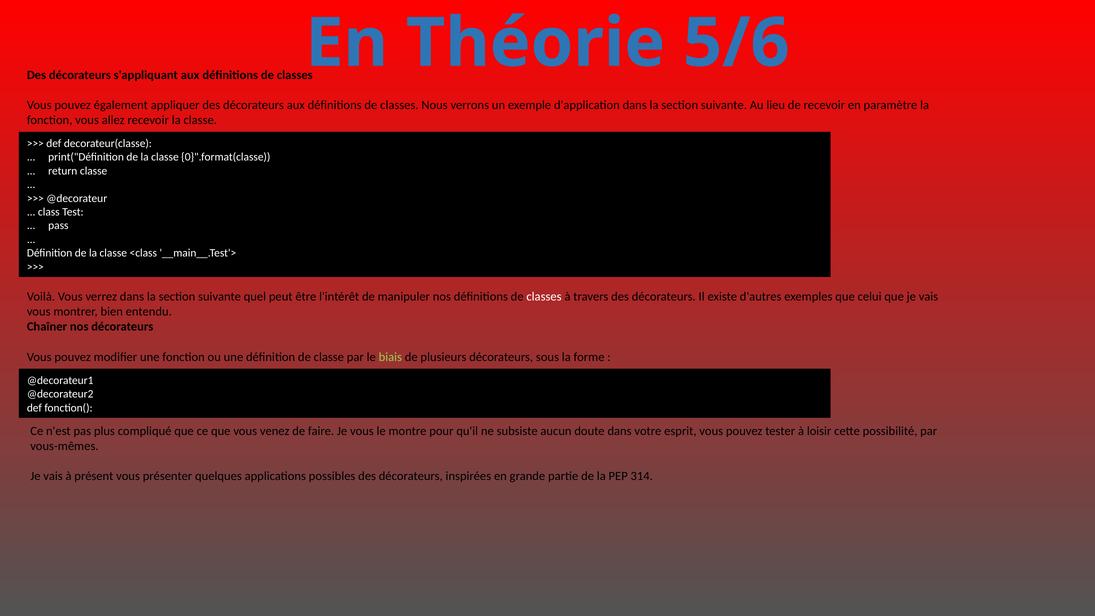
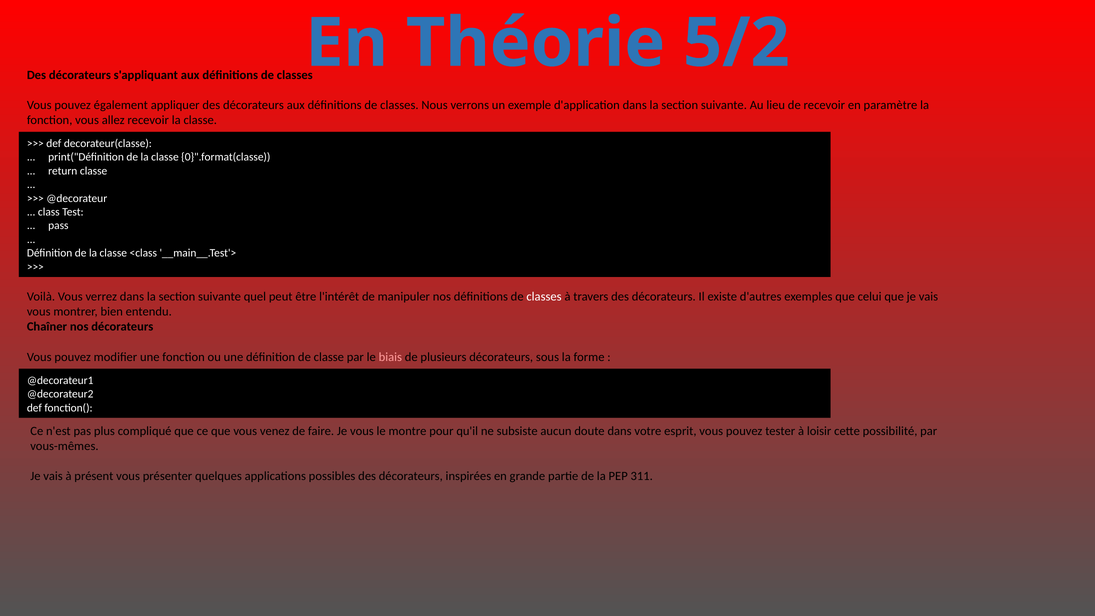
5/6: 5/6 -> 5/2 (736, 43)
biais colour: light green -> pink (390, 357)
314: 314 -> 311 (642, 476)
